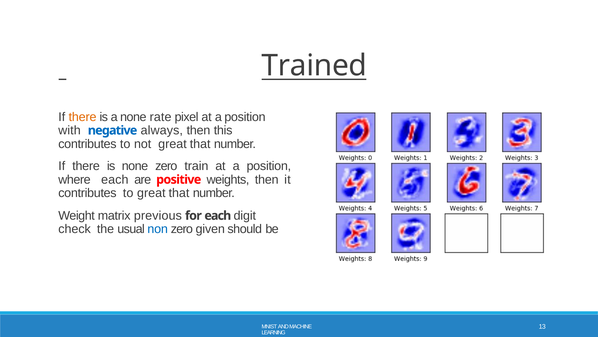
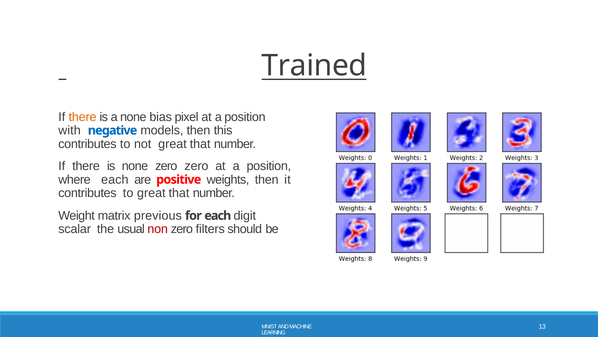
rate: rate -> bias (161, 117)
always: always -> models (162, 130)
zero train: train -> zero (196, 166)
check: check -> scalar (75, 229)
non colour: blue -> red (158, 229)
given: given -> filters (210, 229)
